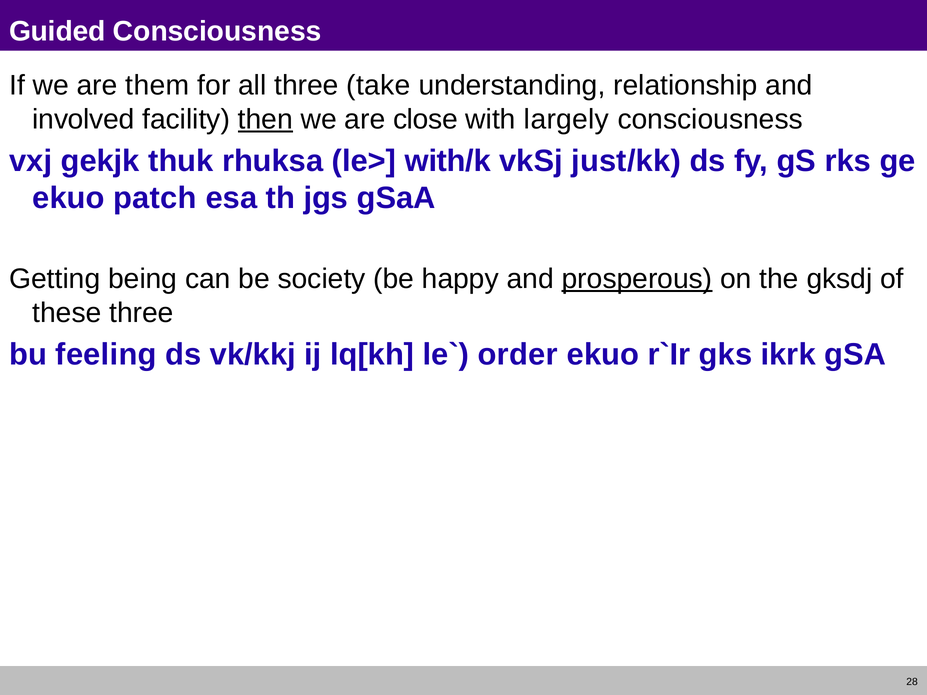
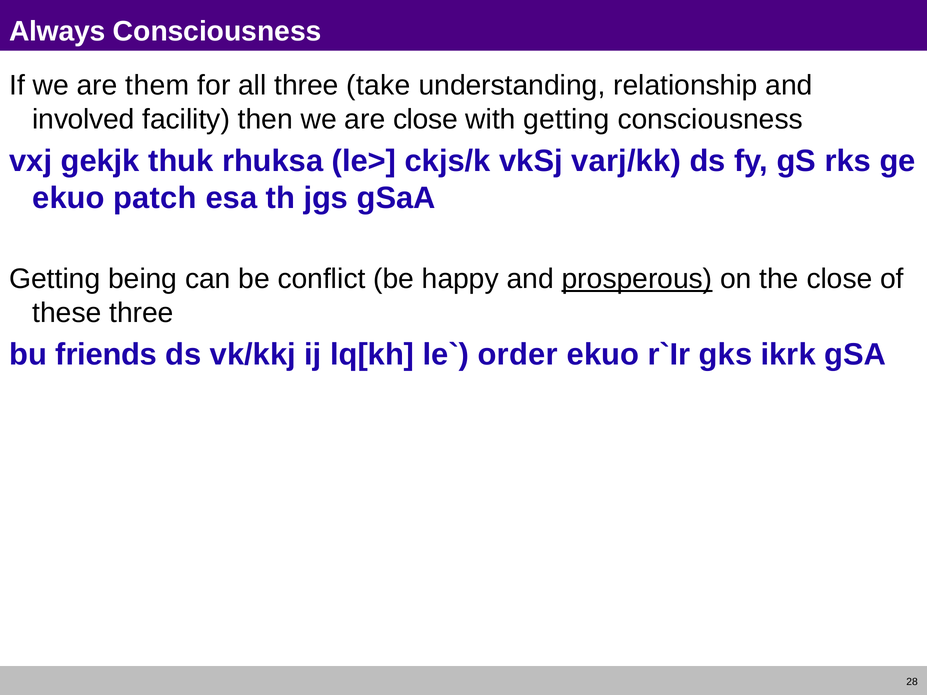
Guided: Guided -> Always (57, 31)
then underline: present -> none (265, 119)
with largely: largely -> getting (567, 119)
with/k: with/k -> ckjs/k (448, 161)
just/kk: just/kk -> varj/kk (626, 161)
society: society -> conflict (322, 279)
the gksdj: gksdj -> close (839, 279)
feeling: feeling -> friends (106, 355)
